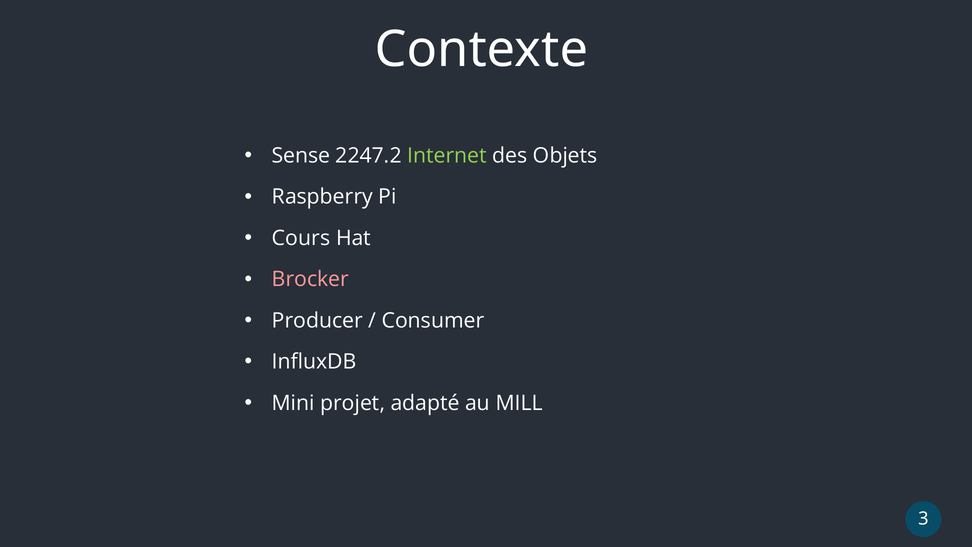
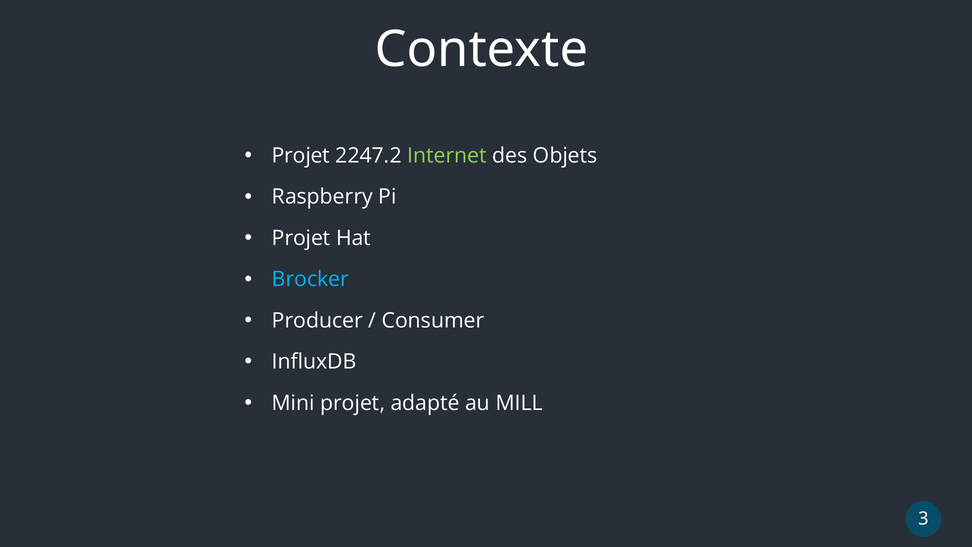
Sense: Sense -> Projet (301, 156)
Cours: Cours -> Projet (301, 238)
Brocker colour: pink -> light blue (310, 279)
